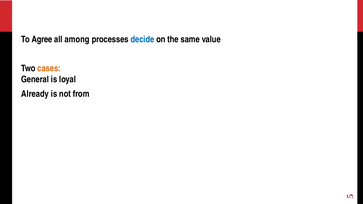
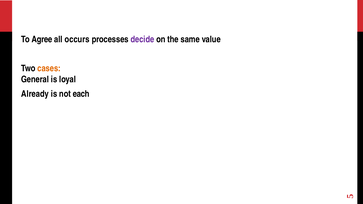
among: among -> occurs (77, 39)
decide colour: blue -> purple (142, 39)
from: from -> each (81, 94)
